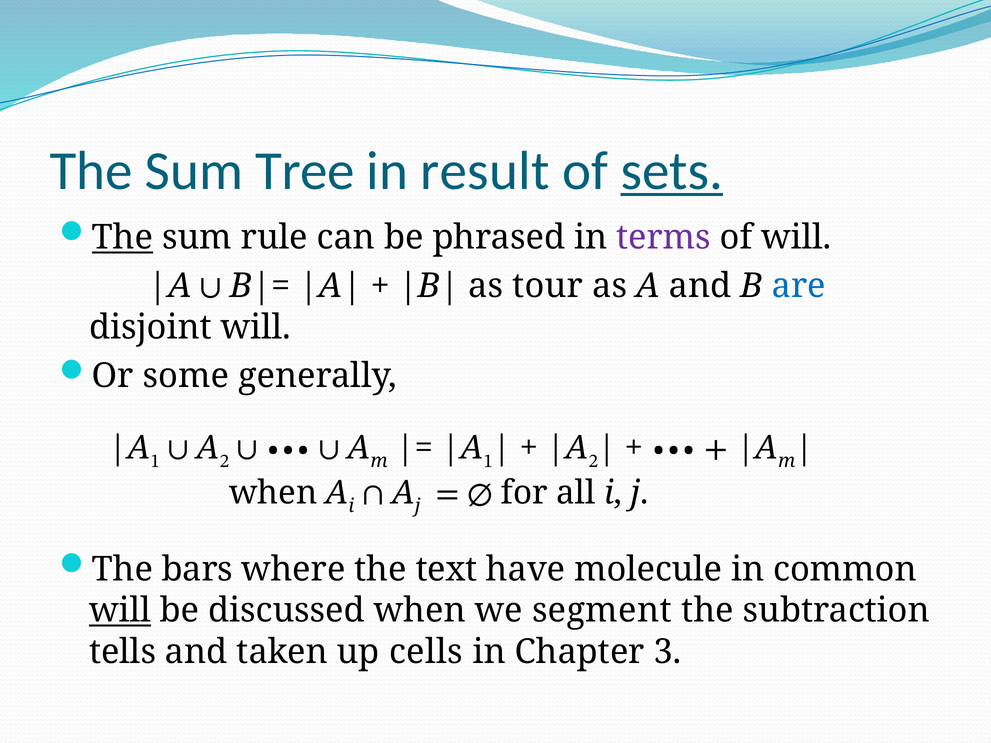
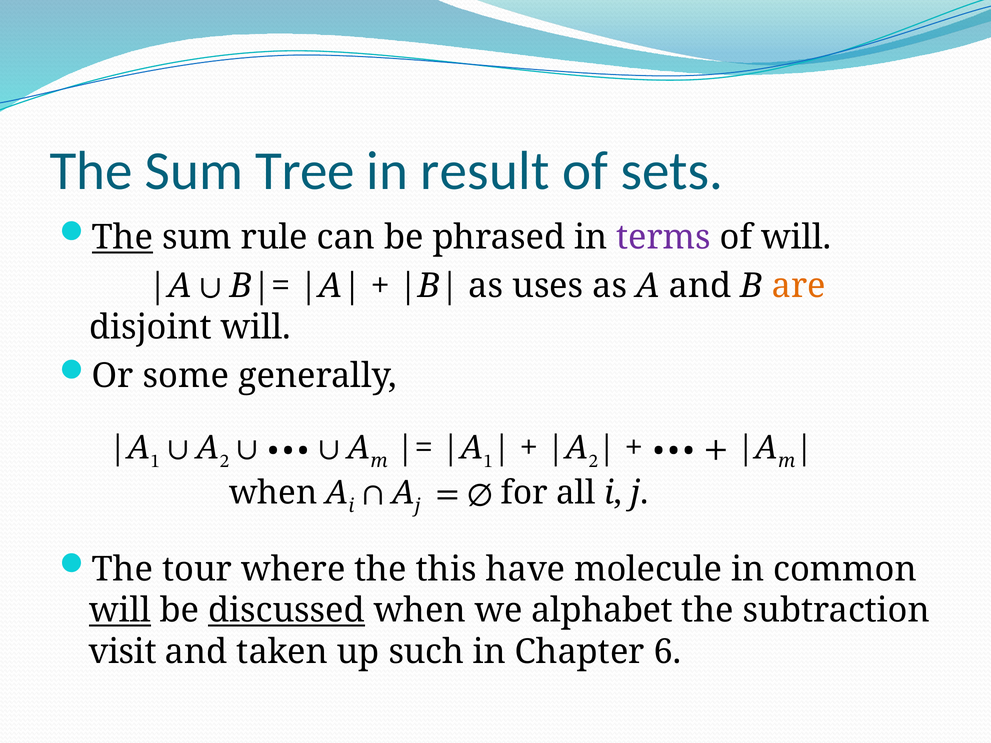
sets underline: present -> none (672, 171)
tour: tour -> uses (548, 286)
are colour: blue -> orange (799, 286)
bars: bars -> tour (197, 569)
text: text -> this (446, 569)
discussed underline: none -> present (287, 611)
segment: segment -> alphabet (602, 611)
tells: tells -> visit (123, 652)
cells: cells -> such (426, 652)
3: 3 -> 6 (667, 652)
